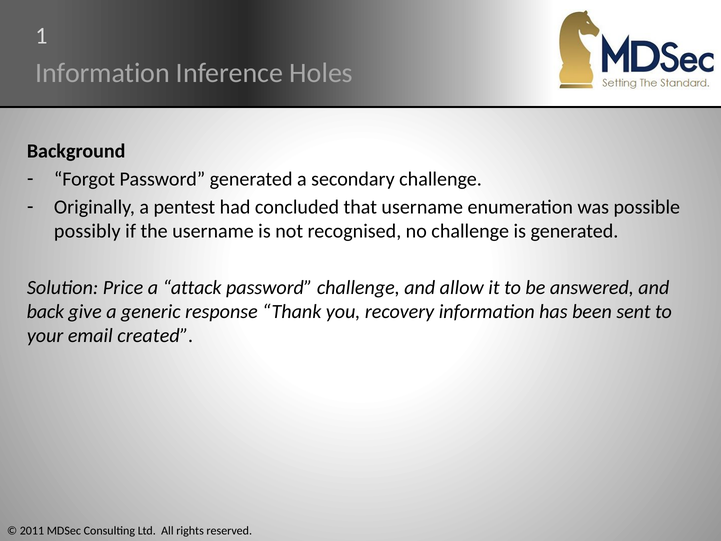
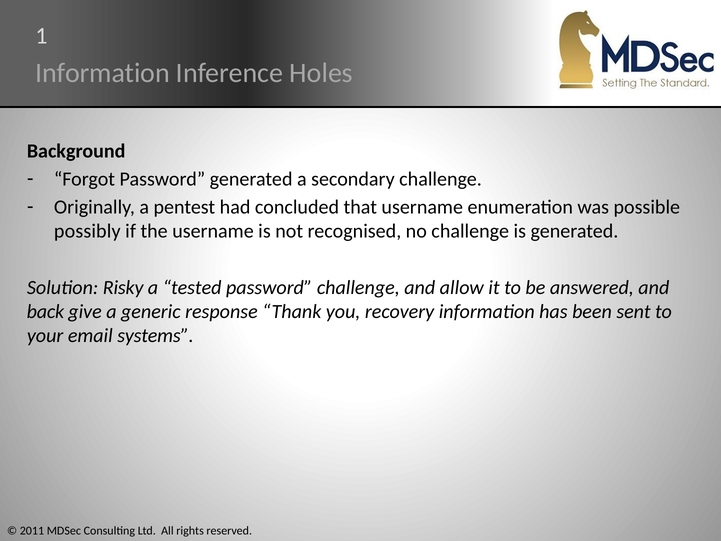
Price: Price -> Risky (123, 287)
attack: attack -> tested (192, 287)
created: created -> systems (156, 335)
